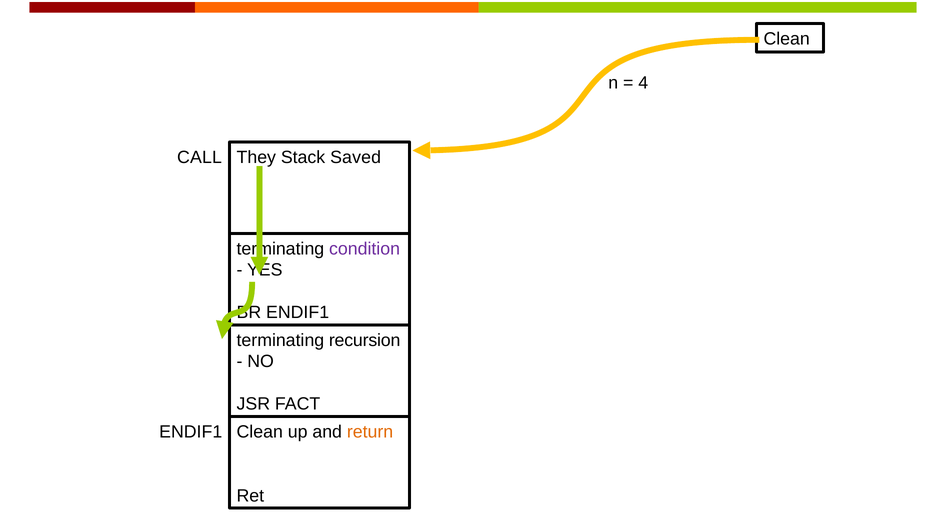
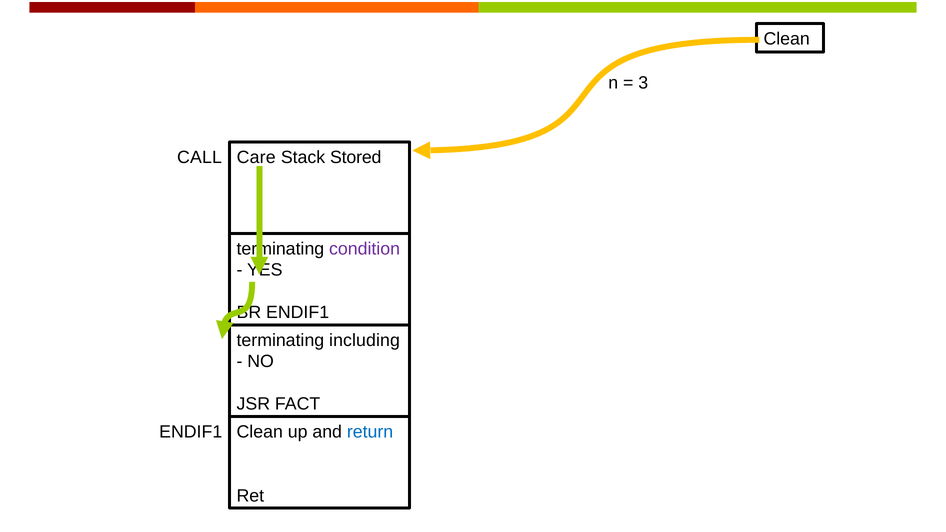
4: 4 -> 3 (643, 83)
They: They -> Care (256, 157)
Saved: Saved -> Stored (356, 157)
recursion: recursion -> including (365, 340)
return colour: orange -> blue (370, 432)
